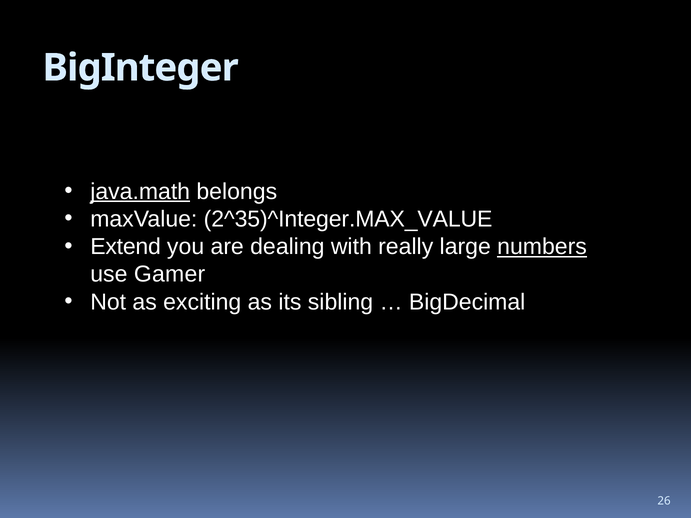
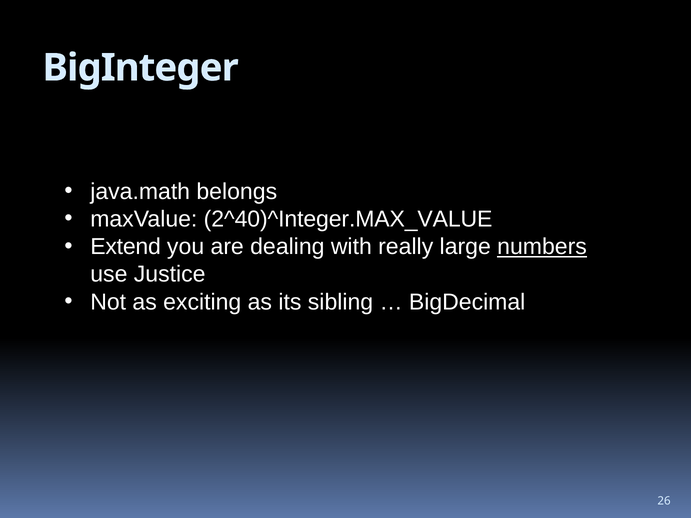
java.math underline: present -> none (140, 192)
2^35)^Integer.MAX_VALUE: 2^35)^Integer.MAX_VALUE -> 2^40)^Integer.MAX_VALUE (348, 219)
Gamer: Gamer -> Justice (170, 274)
